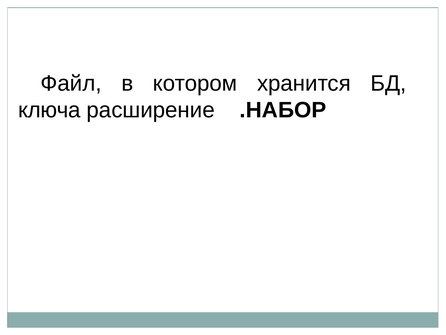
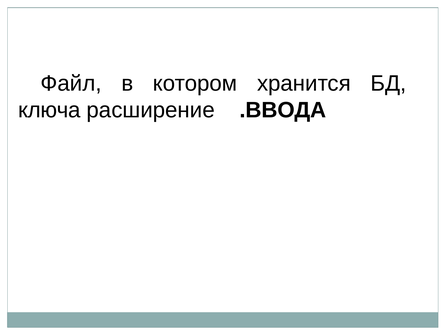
.НАБОР: .НАБОР -> .ВВОДА (283, 110)
